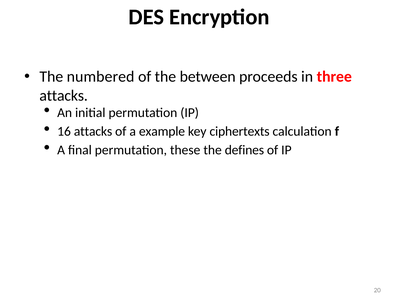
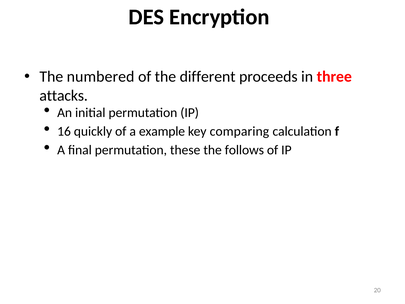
between: between -> different (208, 77)
16 attacks: attacks -> quickly (93, 131)
ciphertexts: ciphertexts -> comparing (239, 131)
defines: defines -> follows (244, 150)
